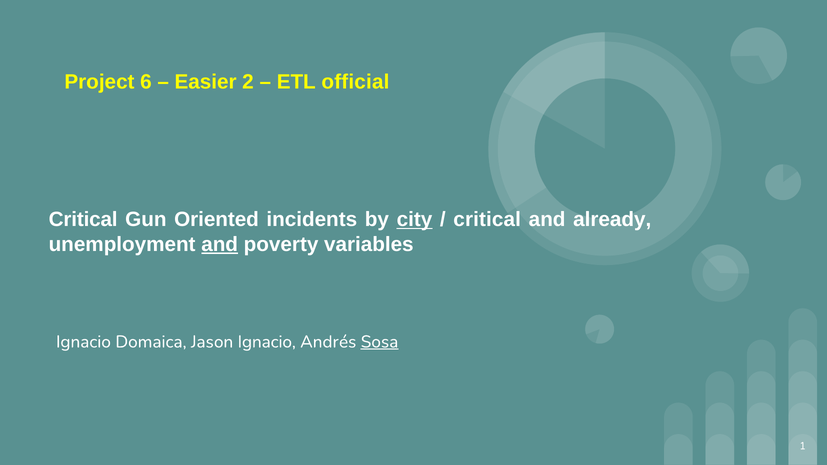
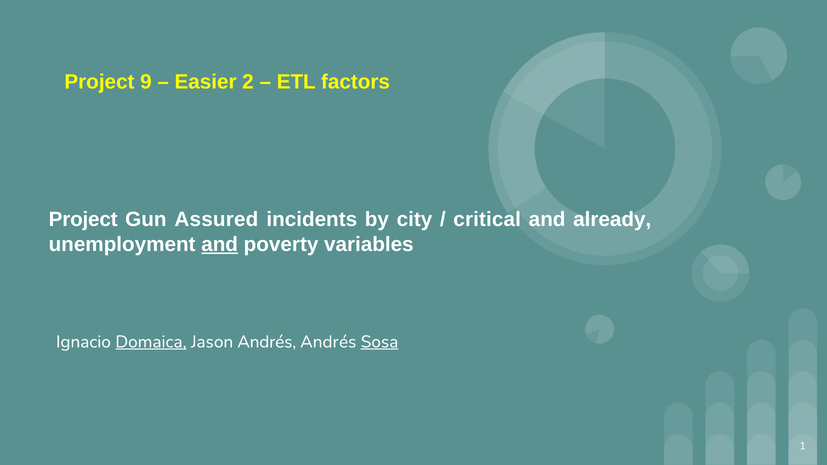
6: 6 -> 9 (146, 82)
official: official -> factors (356, 82)
Critical: Critical -> Project (83, 220)
Oriented: Oriented -> Assured (216, 220)
city underline: present -> none (414, 220)
Domaica underline: none -> present (151, 342)
Jason Ignacio: Ignacio -> Andrés (267, 342)
